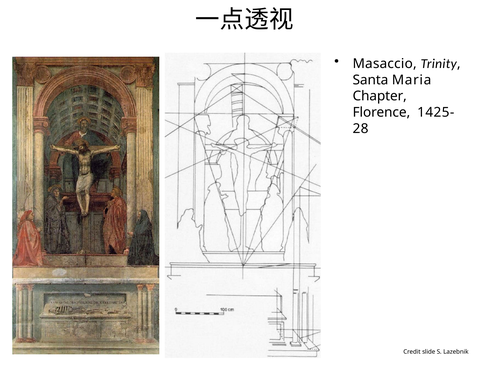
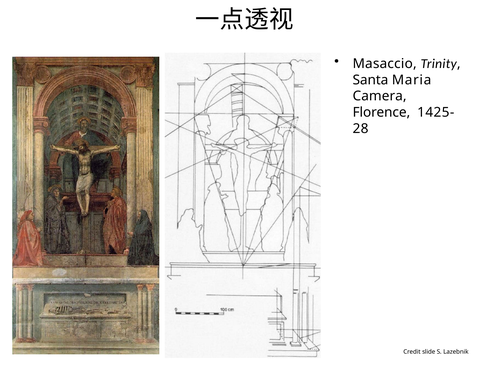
Chapter: Chapter -> Camera (380, 96)
